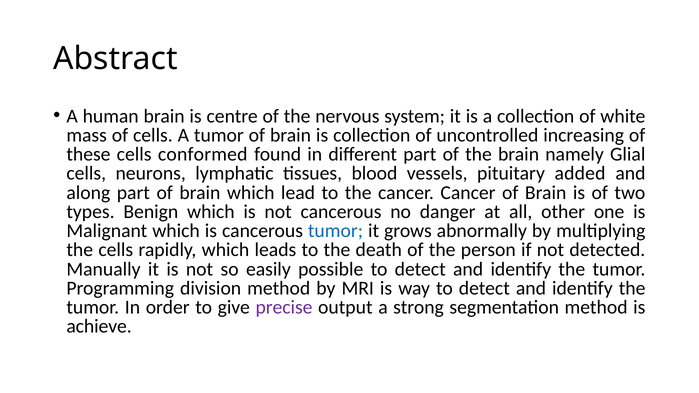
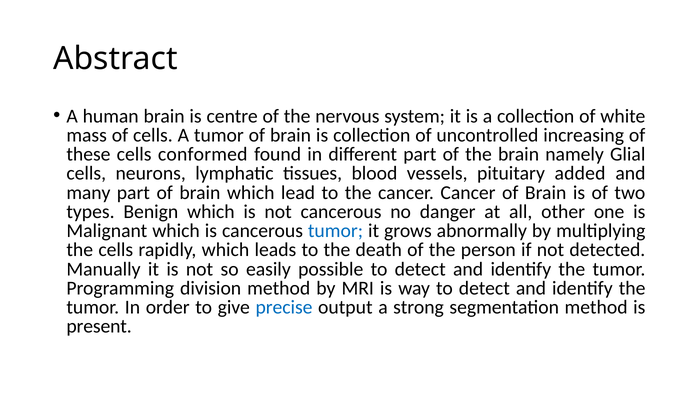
along: along -> many (88, 193)
precise colour: purple -> blue (284, 307)
achieve: achieve -> present (99, 327)
